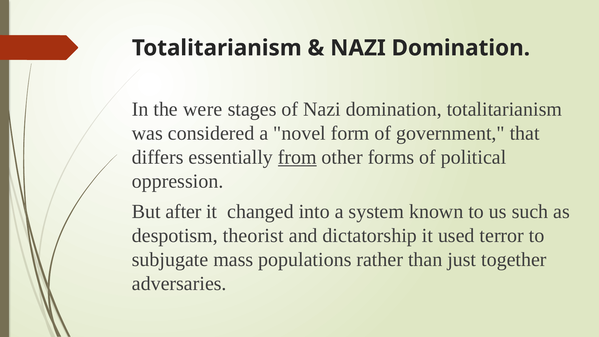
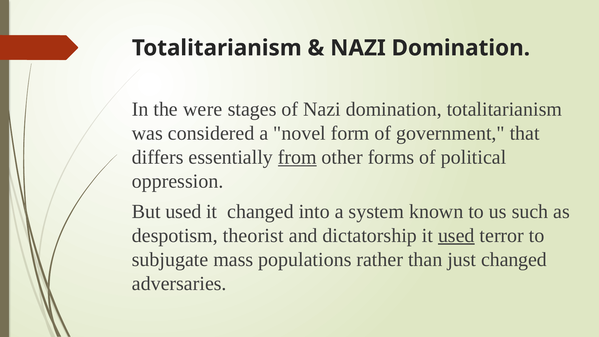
But after: after -> used (184, 211)
used underline: none -> present (456, 235)
just together: together -> changed (514, 259)
